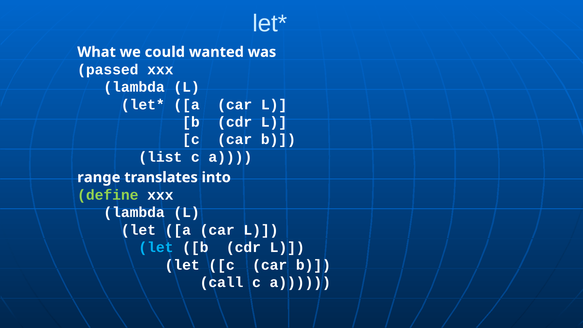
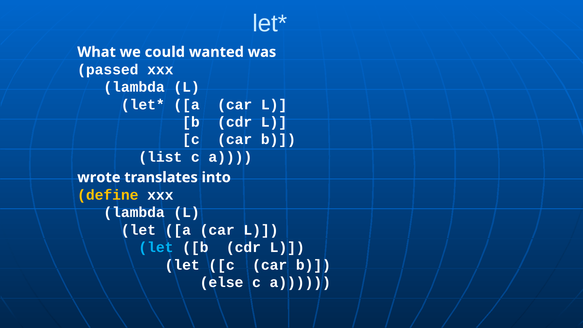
range: range -> wrote (99, 177)
define colour: light green -> yellow (108, 195)
call: call -> else (222, 282)
